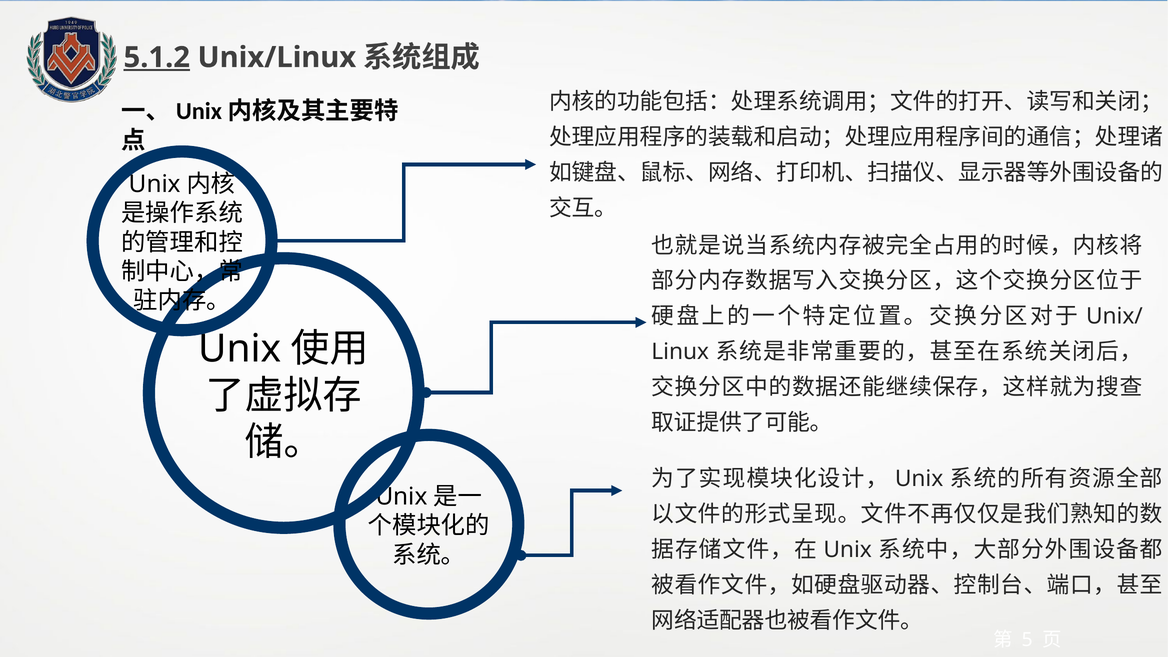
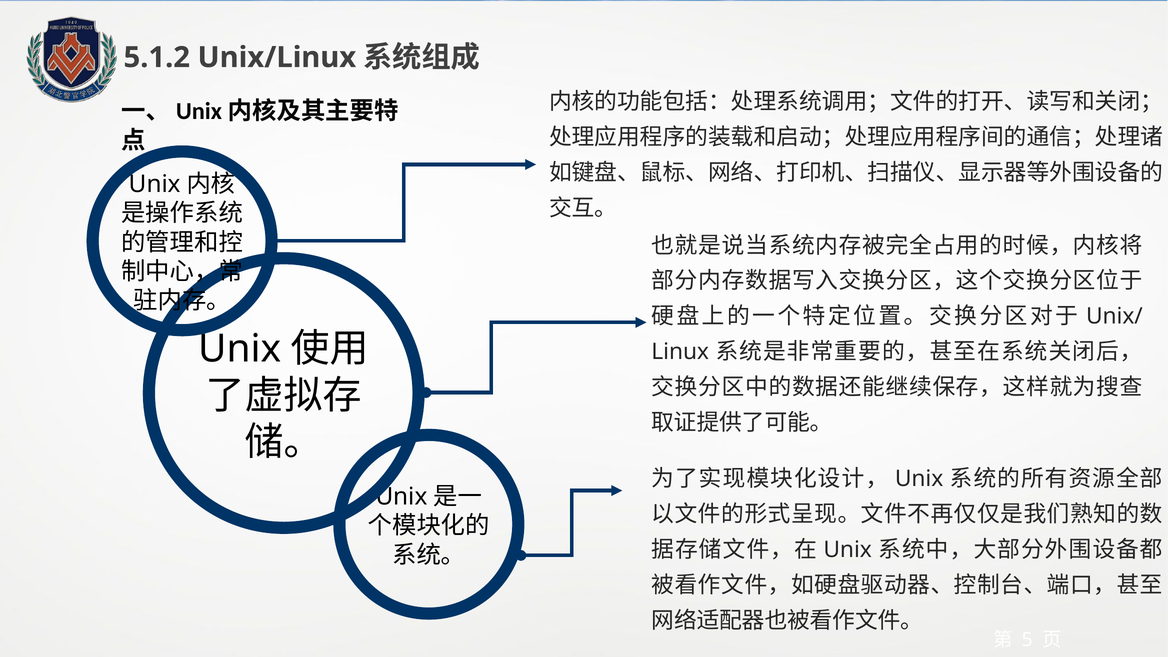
5.1.2 underline: present -> none (157, 57)
